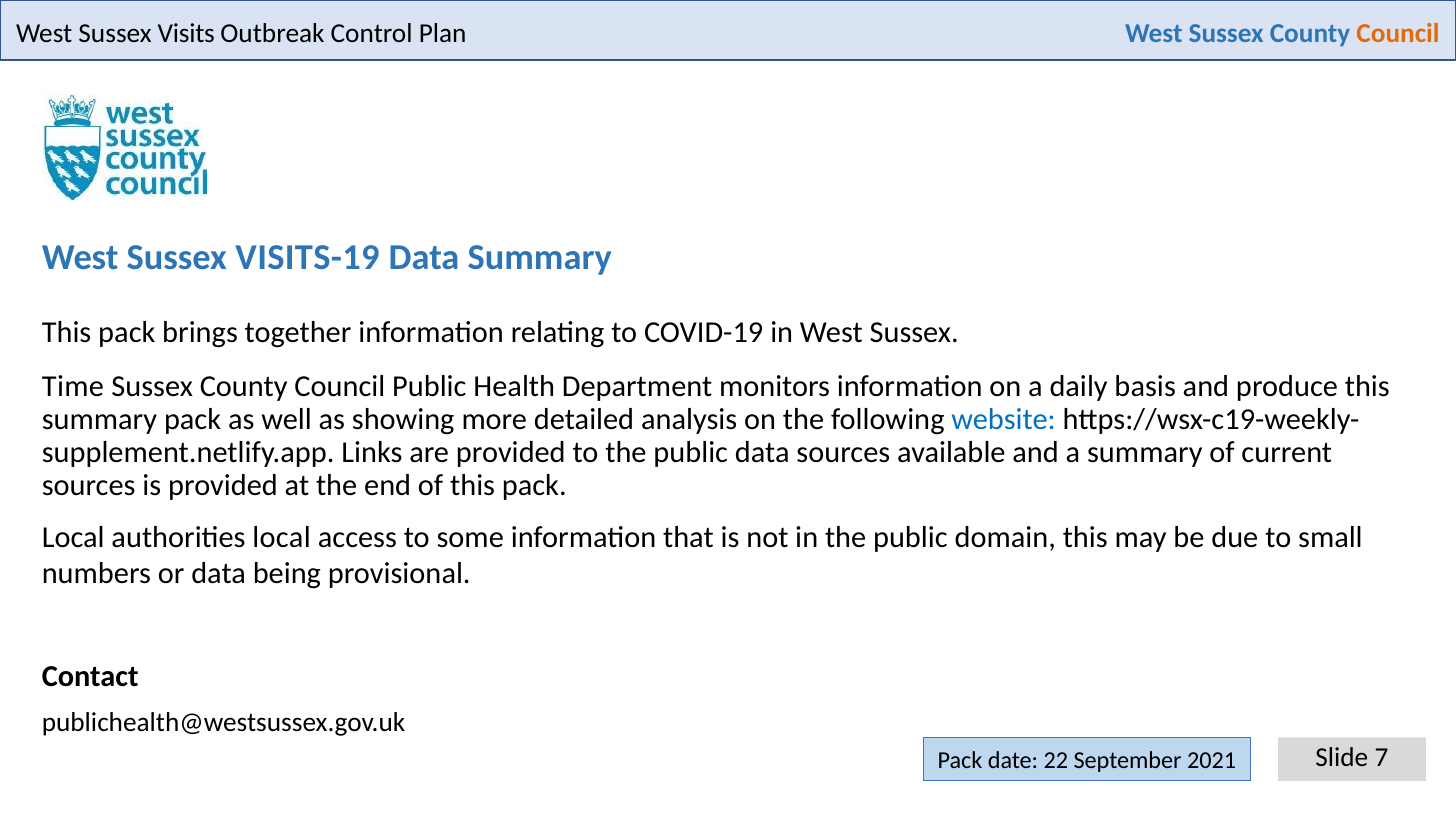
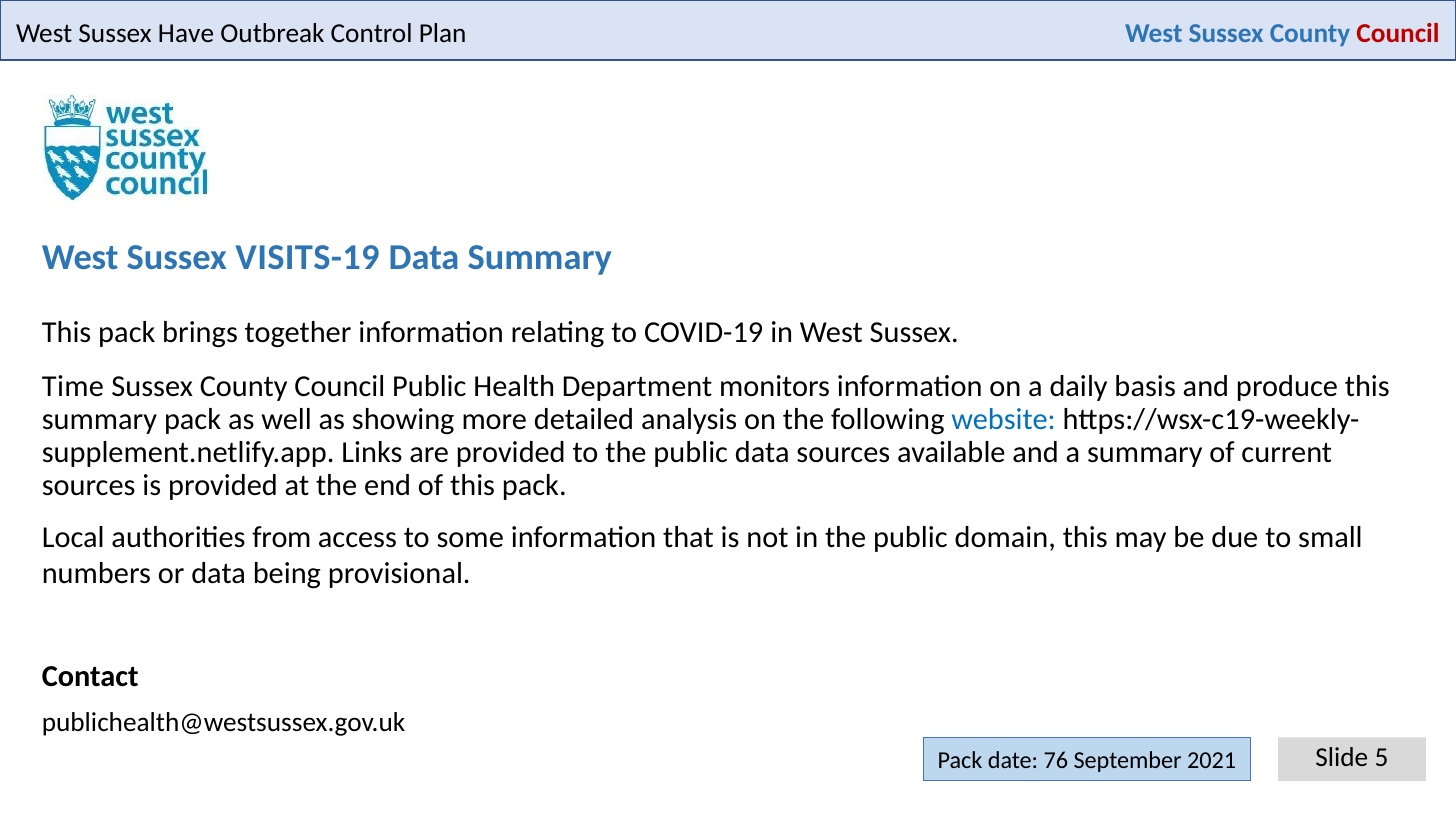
Visits: Visits -> Have (186, 33)
Council colour: orange -> red (1398, 33)
authorities local: local -> from (282, 537)
7: 7 -> 5 (1381, 757)
22: 22 -> 76 (1056, 761)
